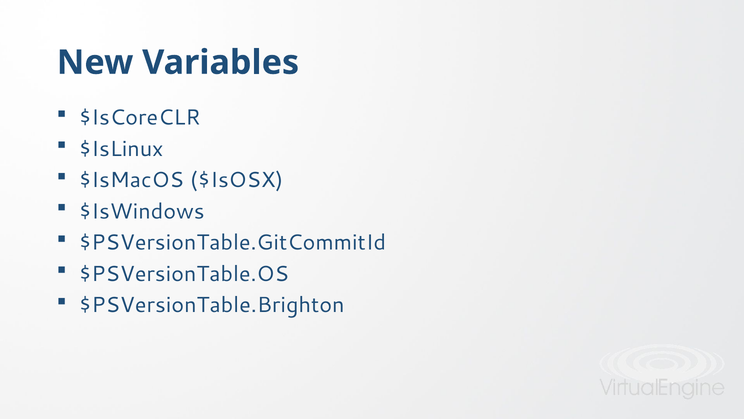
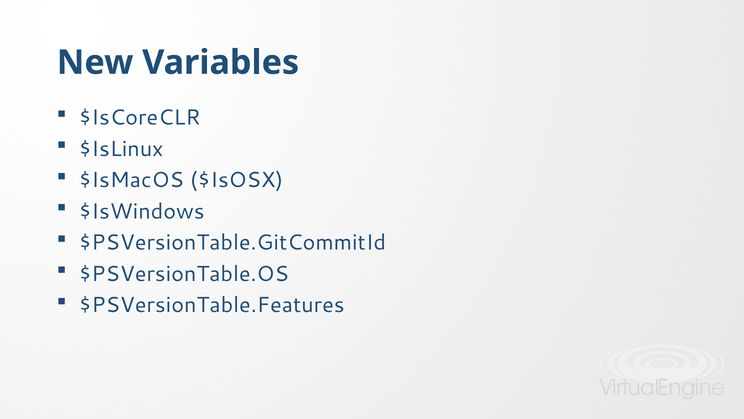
$PSVersionTable.Brighton: $PSVersionTable.Brighton -> $PSVersionTable.Features (212, 305)
